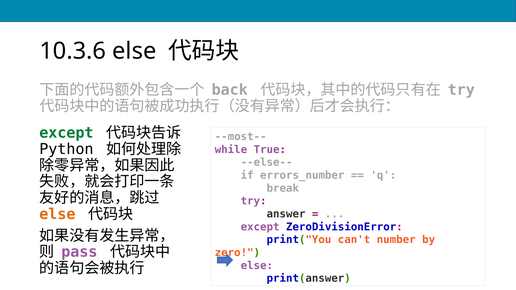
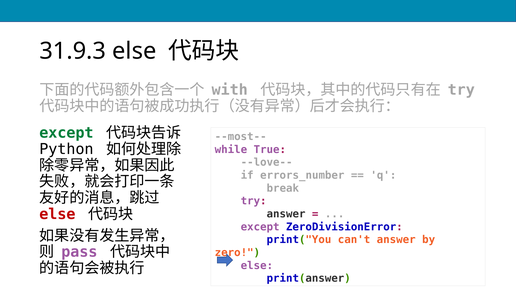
10.3.6: 10.3.6 -> 31.9.3 (73, 51)
back: back -> with (230, 90)
--else--: --else-- -> --love-- (267, 162)
else colour: orange -> red (57, 214)
can't number: number -> answer (396, 240)
